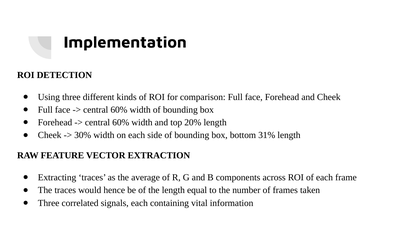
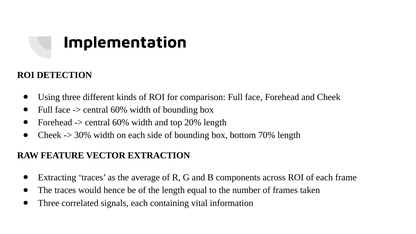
31%: 31% -> 70% (267, 135)
